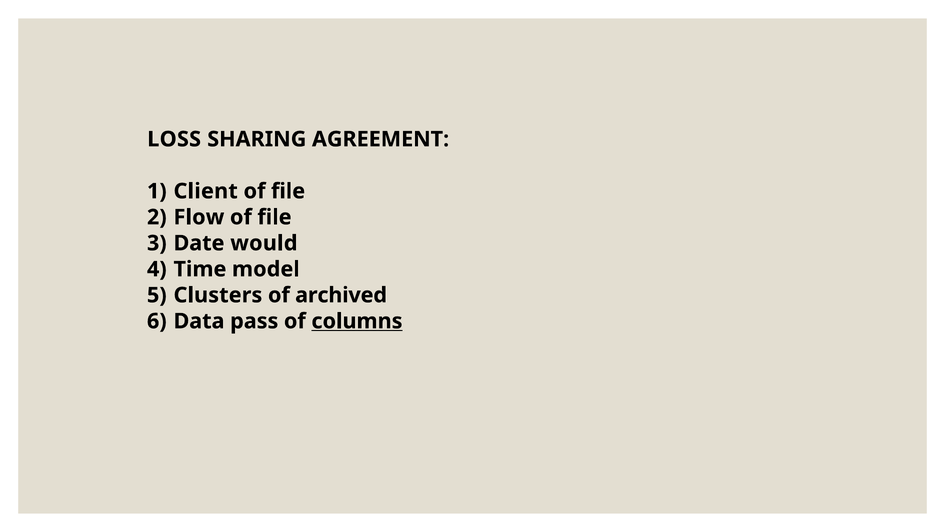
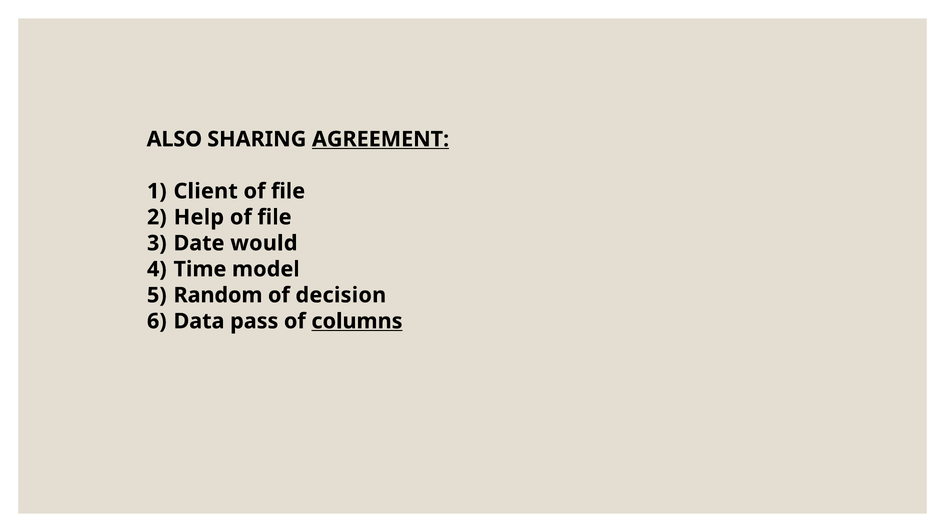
LOSS: LOSS -> ALSO (174, 139)
AGREEMENT underline: none -> present (381, 139)
Flow: Flow -> Help (199, 217)
Clusters: Clusters -> Random (218, 295)
archived: archived -> decision (341, 295)
